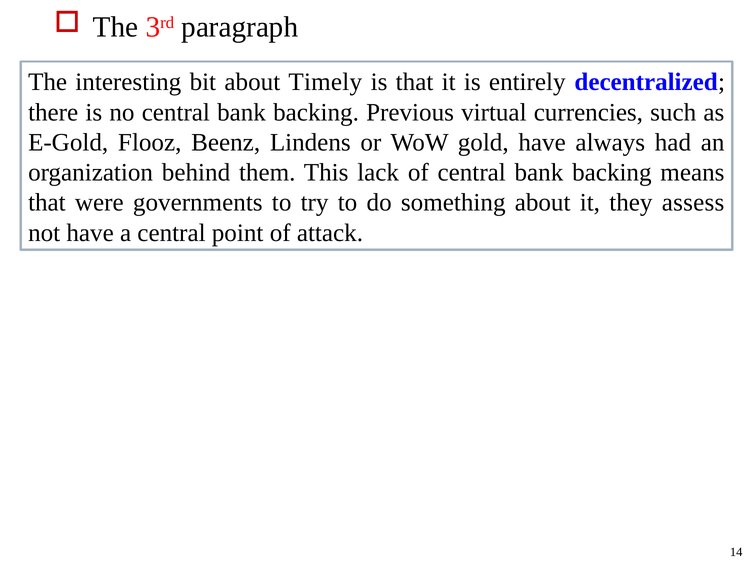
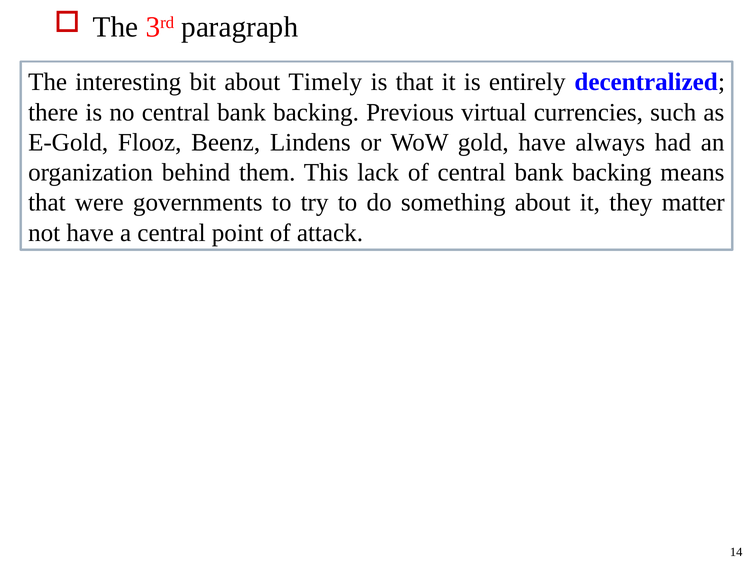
assess: assess -> matter (693, 203)
